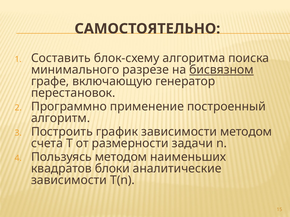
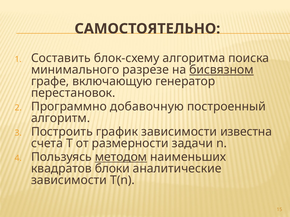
применение: применение -> добавочную (147, 107)
зависимости методом: методом -> известна (246, 132)
методом underline: none -> present (121, 157)
